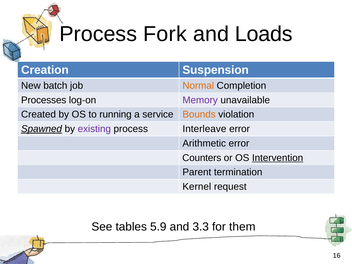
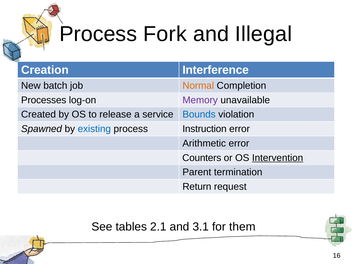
Loads: Loads -> Illegal (264, 34)
Suspension: Suspension -> Interference (216, 70)
running: running -> release (115, 114)
Bounds colour: orange -> blue (199, 114)
Spawned underline: present -> none (42, 129)
existing colour: purple -> blue (94, 129)
Interleave: Interleave -> Instruction (205, 129)
Kernel: Kernel -> Return (197, 187)
5.9: 5.9 -> 2.1 (158, 227)
3.3: 3.3 -> 3.1 (201, 227)
